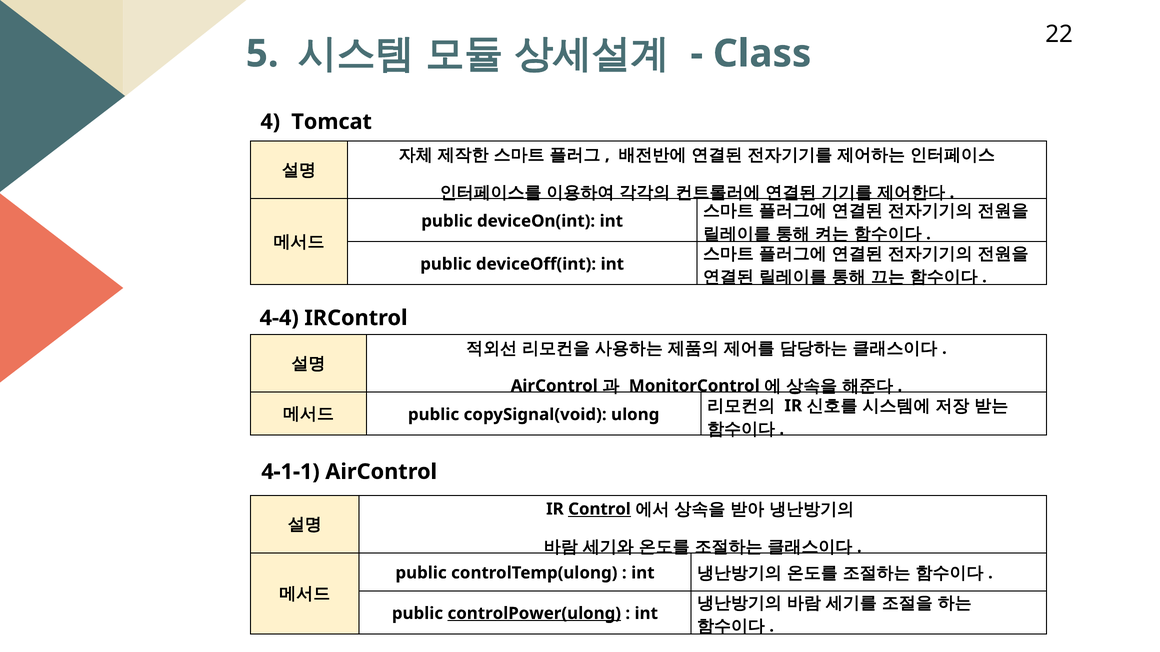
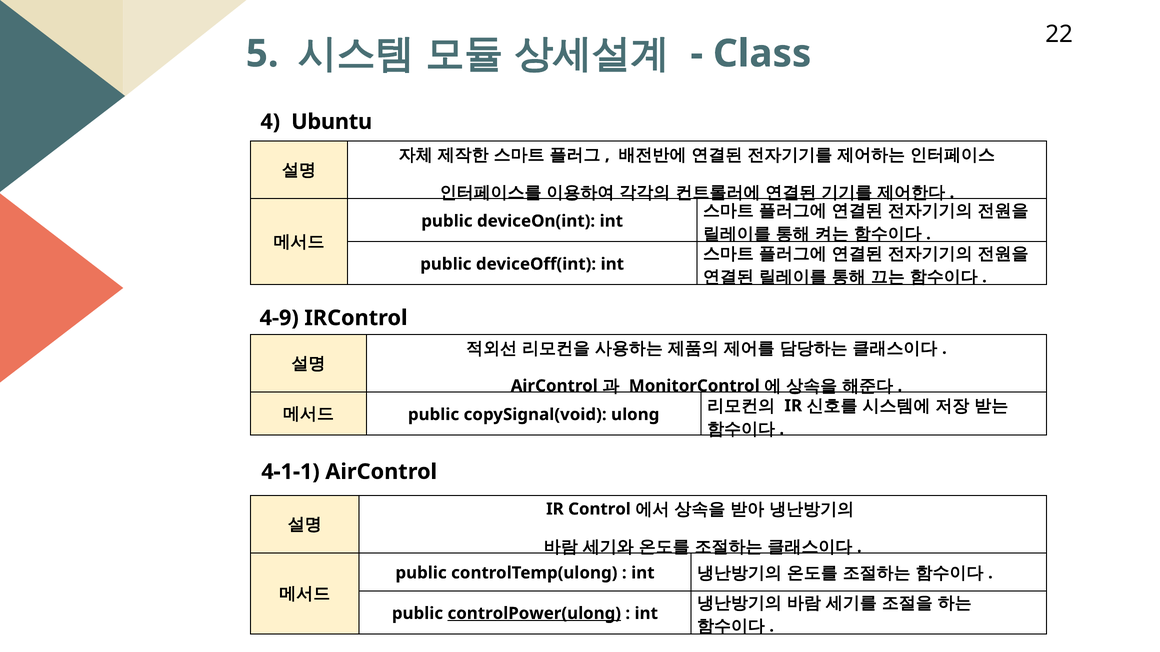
Tomcat: Tomcat -> Ubuntu (332, 122)
4-4: 4-4 -> 4-9 (279, 318)
Control underline: present -> none (599, 509)
